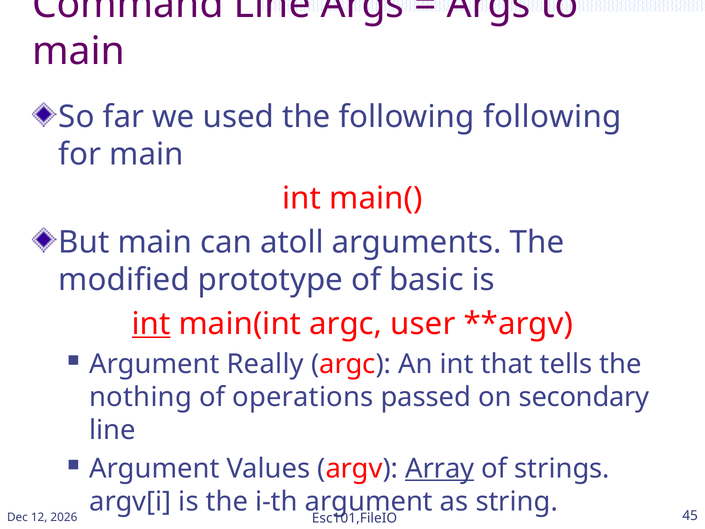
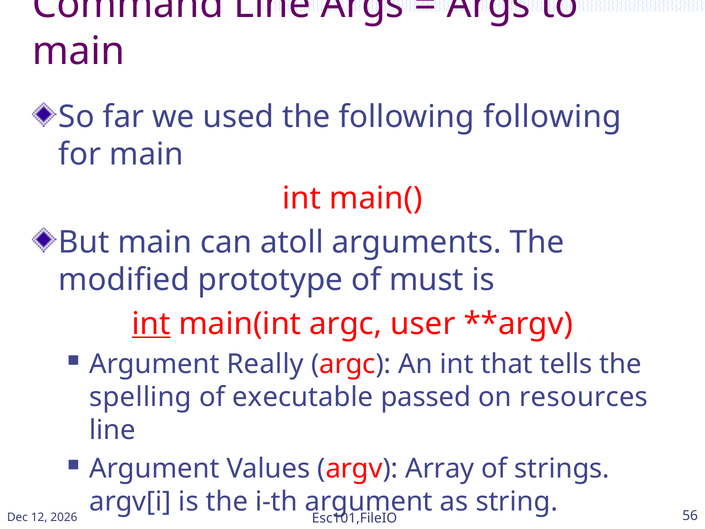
basic: basic -> must (426, 280)
nothing: nothing -> spelling (141, 397)
operations: operations -> executable (303, 397)
secondary: secondary -> resources (584, 397)
Array underline: present -> none (440, 468)
45: 45 -> 56 (690, 516)
